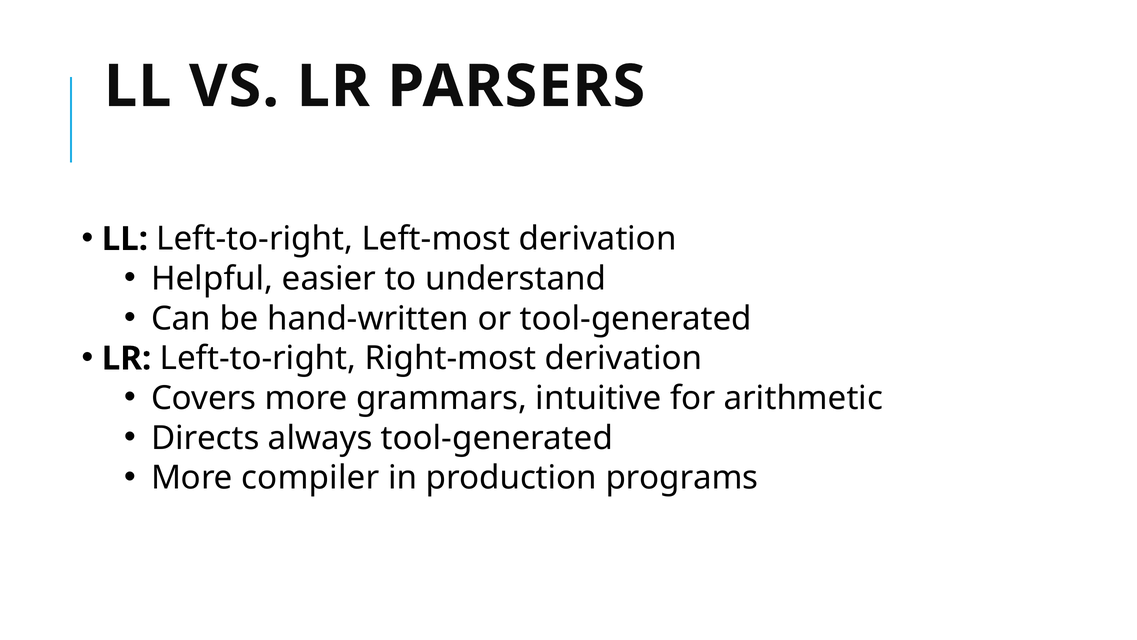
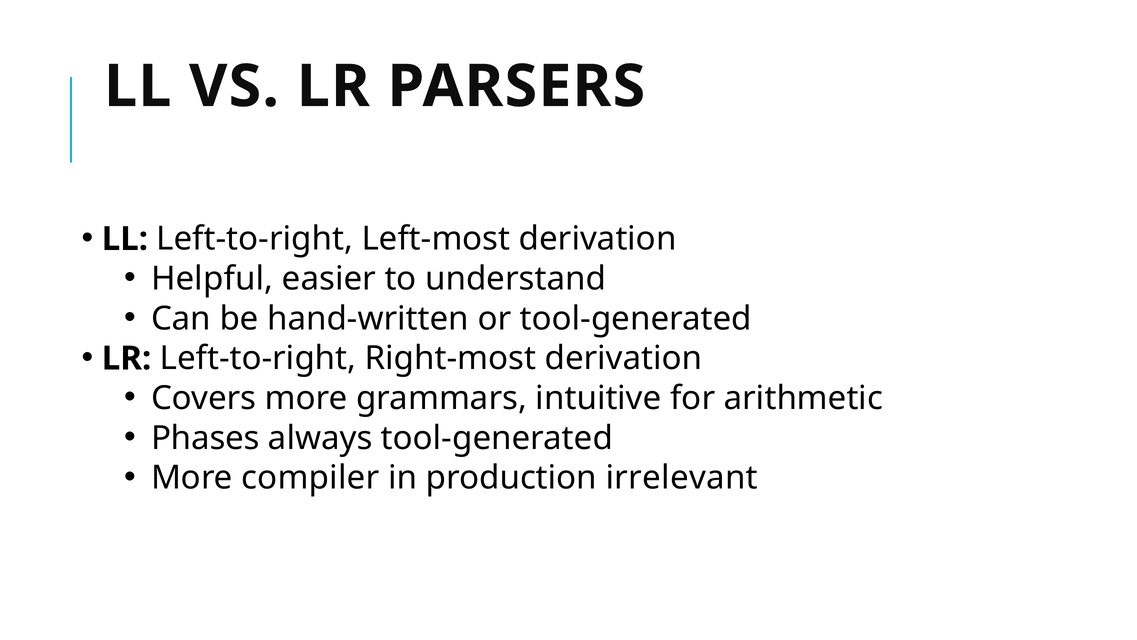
Directs: Directs -> Phases (205, 438)
programs: programs -> irrelevant (682, 478)
